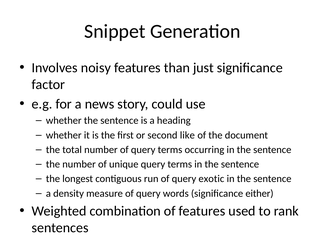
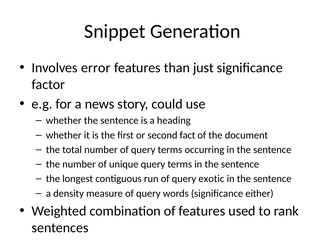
noisy: noisy -> error (96, 68)
like: like -> fact (187, 136)
